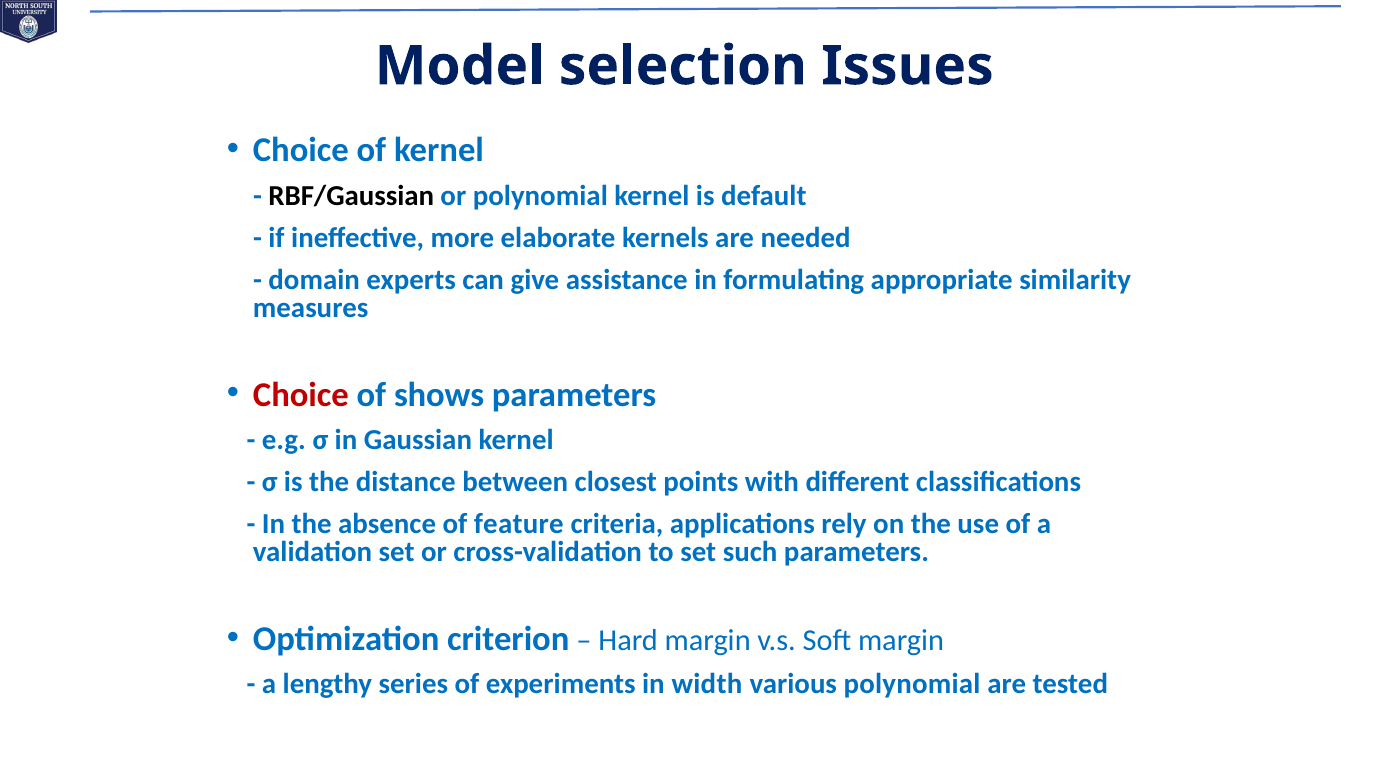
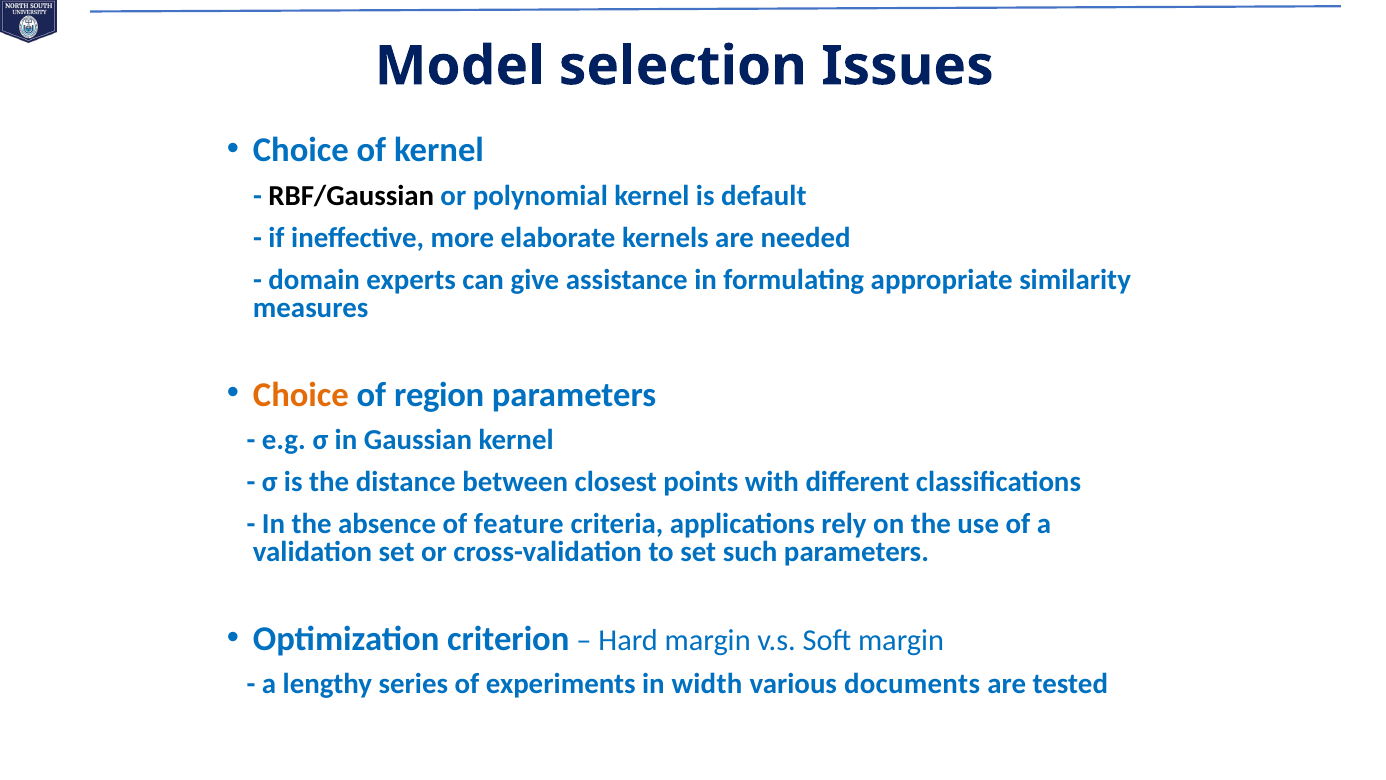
Choice colour: red -> orange (301, 394)
shows: shows -> region (439, 394)
various polynomial: polynomial -> documents (912, 684)
